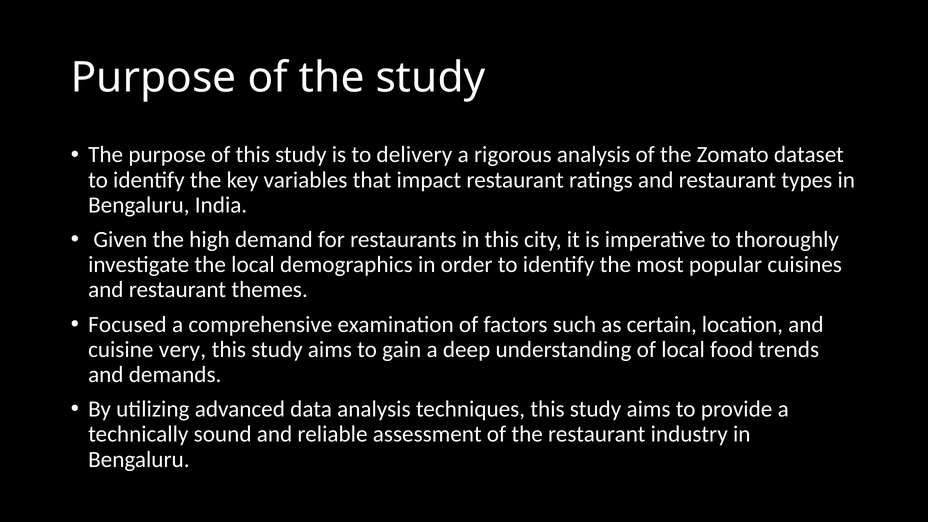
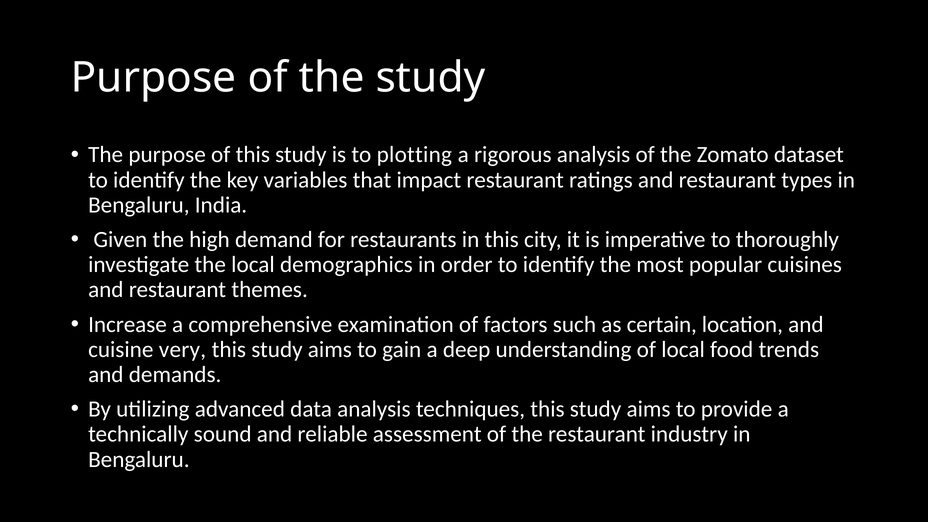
delivery: delivery -> plotting (414, 155)
Focused: Focused -> Increase (127, 324)
